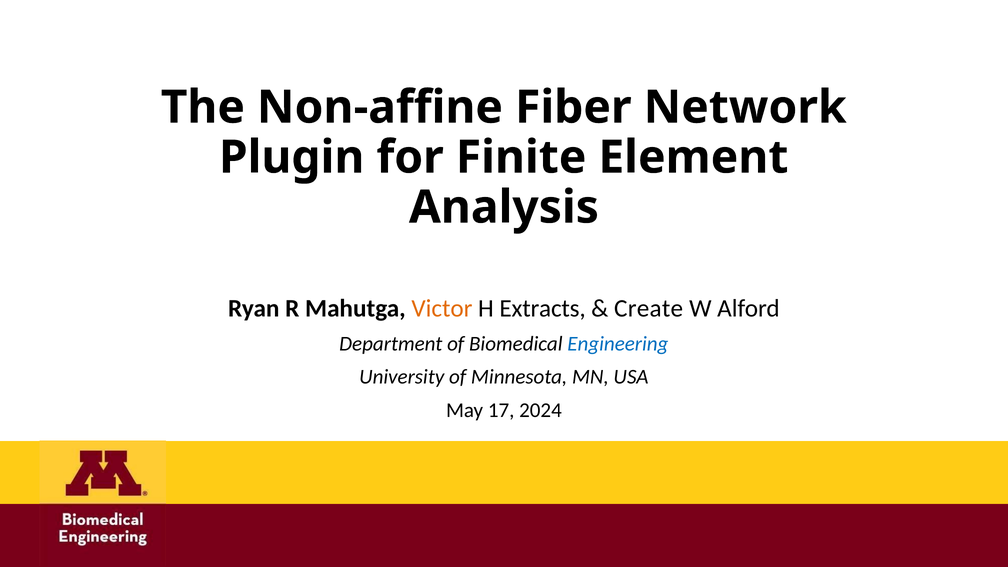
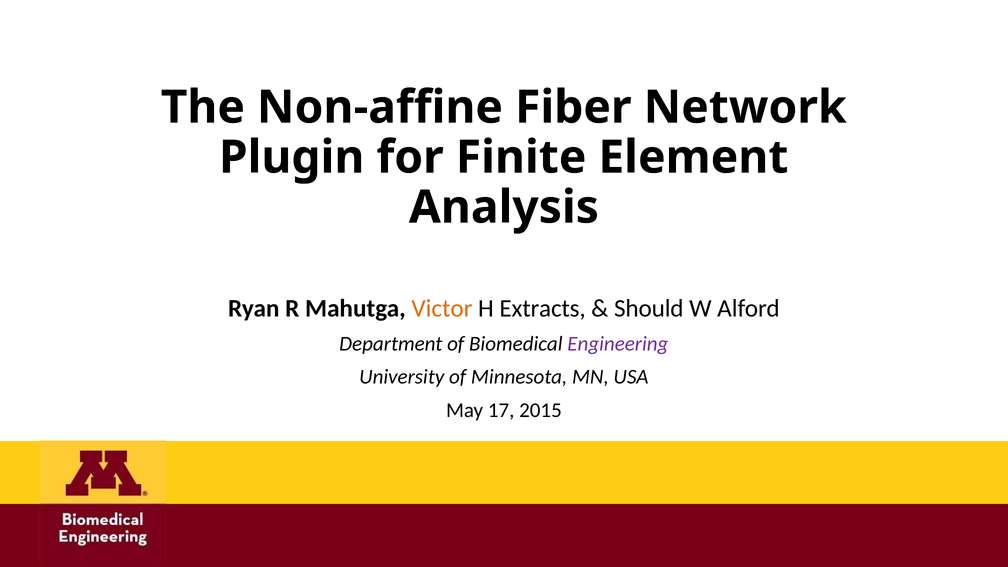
Create: Create -> Should (649, 308)
Engineering colour: blue -> purple (618, 344)
2024: 2024 -> 2015 (540, 410)
